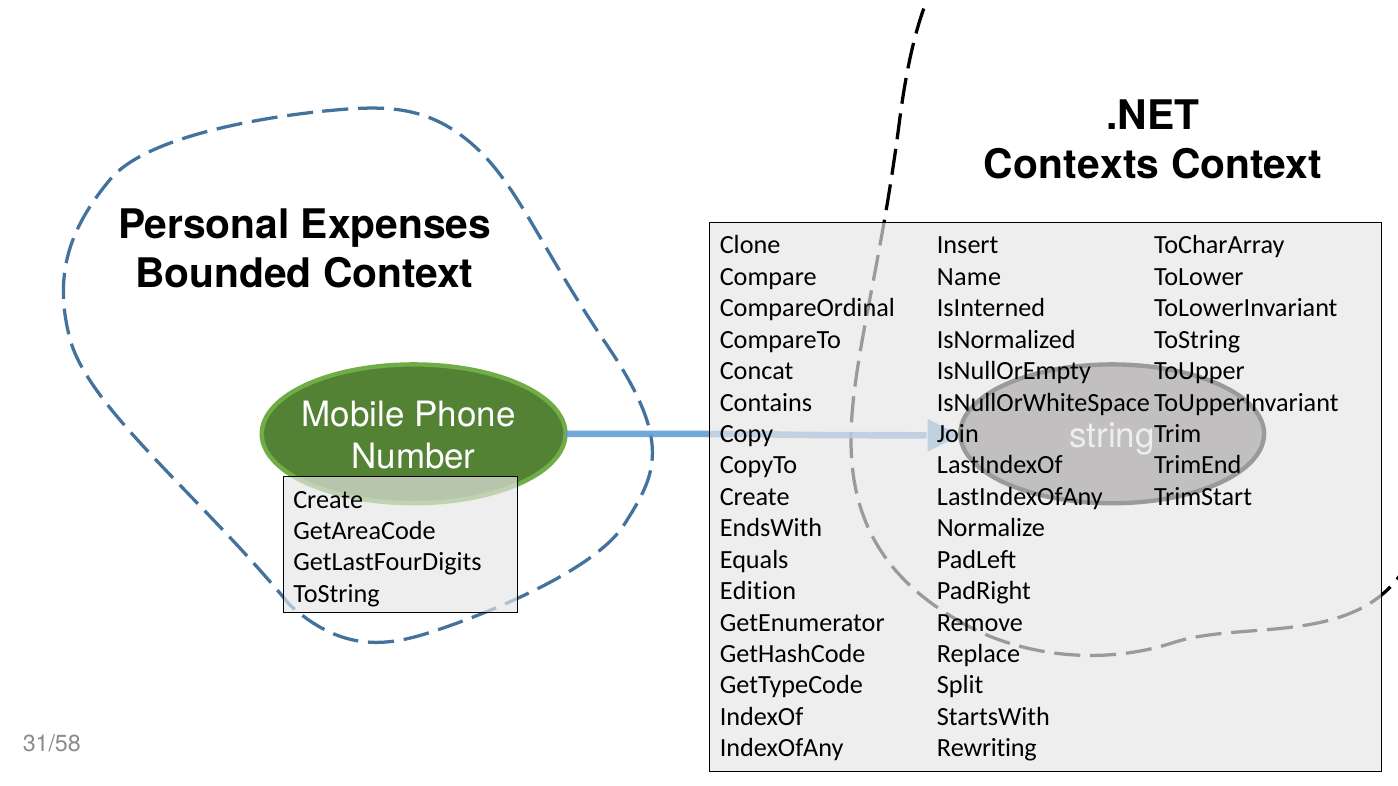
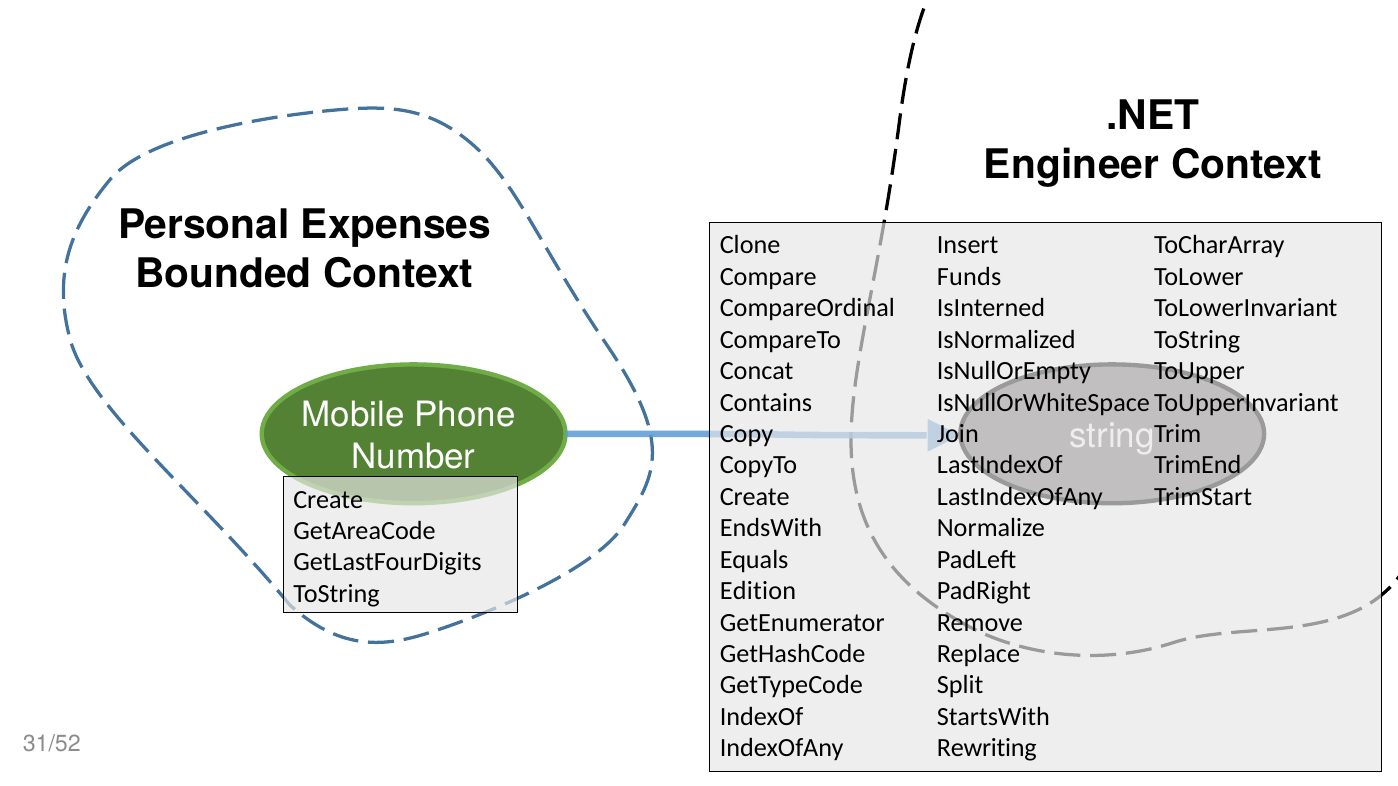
Contexts: Contexts -> Engineer (1072, 165)
Name: Name -> Funds (969, 277)
31/58: 31/58 -> 31/52 (52, 744)
